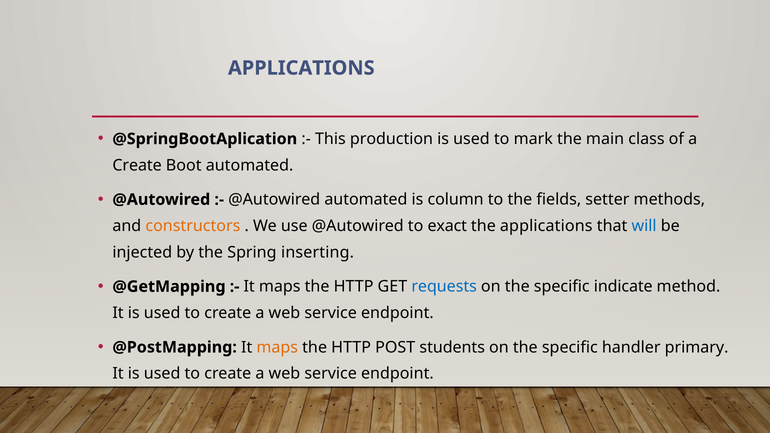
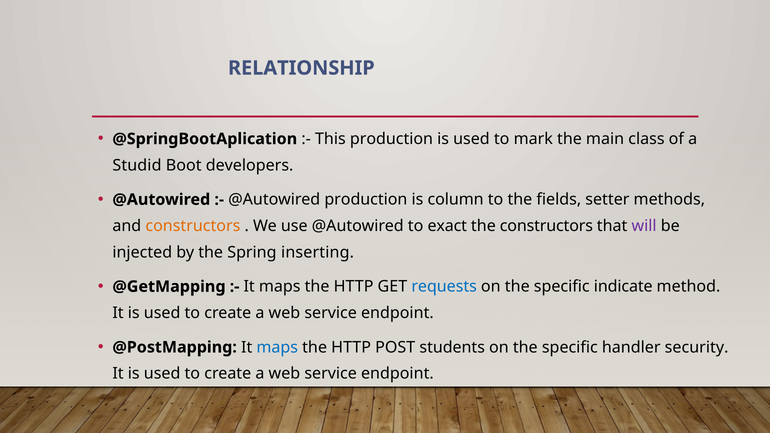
APPLICATIONS: APPLICATIONS -> RELATIONSHIP (301, 68)
Create: Create -> Studid (137, 165)
Boot automated: automated -> developers (250, 165)
@Autowired automated: automated -> production (366, 200)
the applications: applications -> constructors (546, 226)
will colour: blue -> purple (644, 226)
maps colour: orange -> blue (277, 347)
primary: primary -> security (697, 347)
